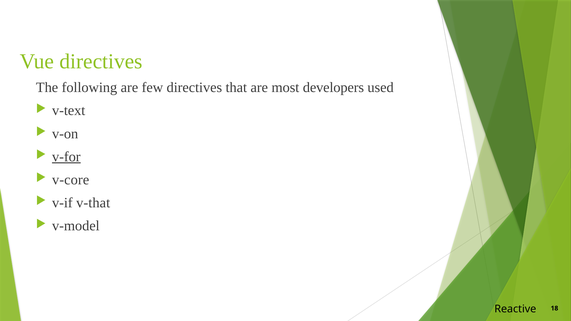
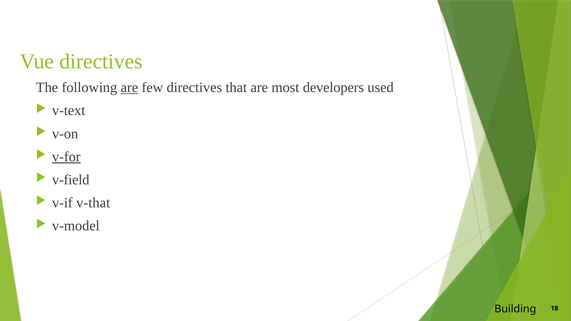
are underline: none -> present (129, 88)
v-core: v-core -> v-field (71, 180)
Reactive: Reactive -> Building (515, 309)
